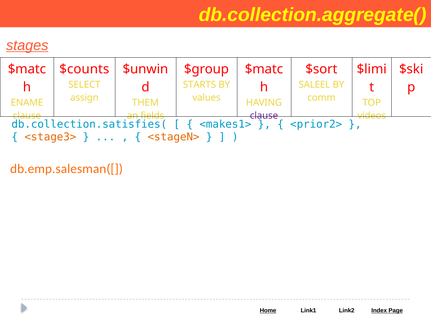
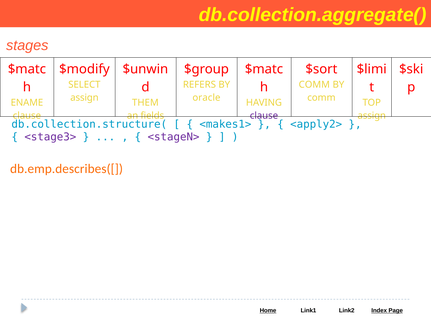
stages underline: present -> none (27, 46)
$counts: $counts -> $modify (84, 69)
STARTS: STARTS -> REFERS (199, 85)
SALEEL: SALEEL -> COMM (314, 85)
values: values -> oracle (206, 98)
videos: videos -> assign (372, 116)
db.collection.satisfies(: db.collection.satisfies( -> db.collection.structure( (89, 124)
<prior2>: <prior2> -> <apply2> (316, 124)
<stage3> colour: orange -> purple (50, 137)
<stageN> colour: orange -> purple (174, 137)
db.emp.salesman([: db.emp.salesman([ -> db.emp.describes([ (67, 169)
